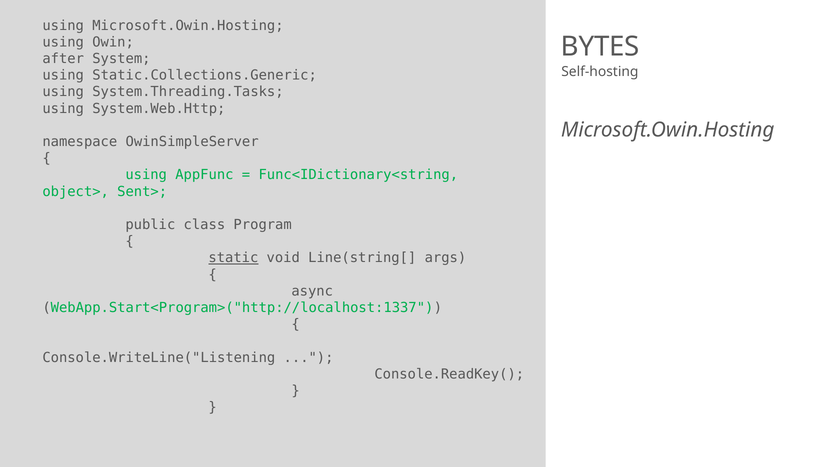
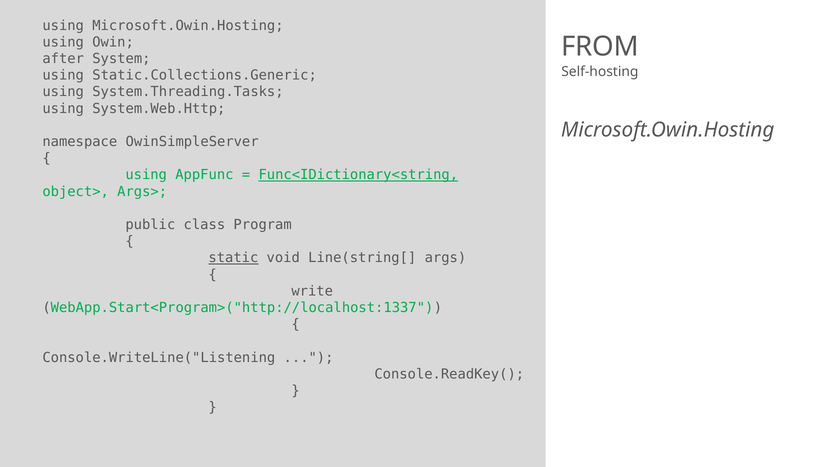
BYTES: BYTES -> FROM (600, 47)
Func<IDictionary<string underline: none -> present (358, 175)
Sent>: Sent> -> Args> (142, 191)
async: async -> write (312, 291)
